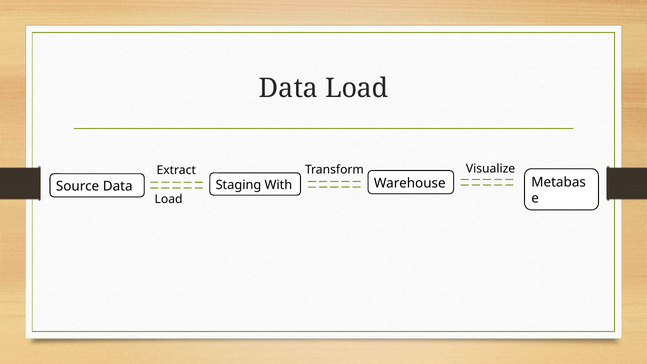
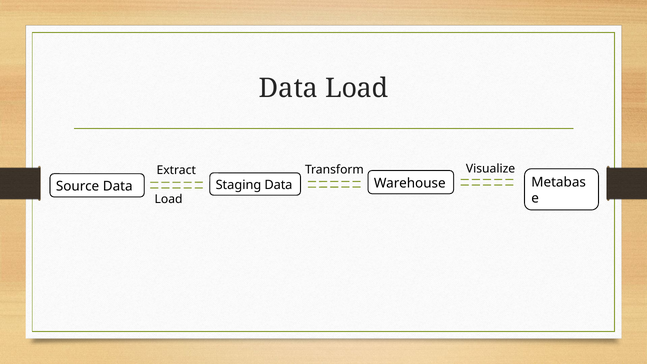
Staging With: With -> Data (278, 185)
